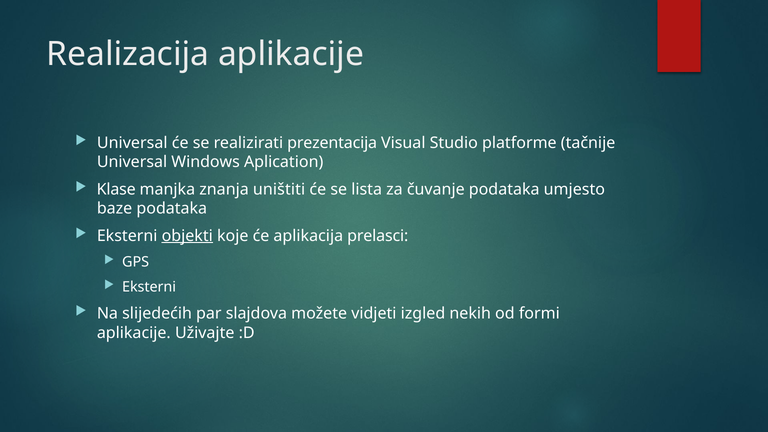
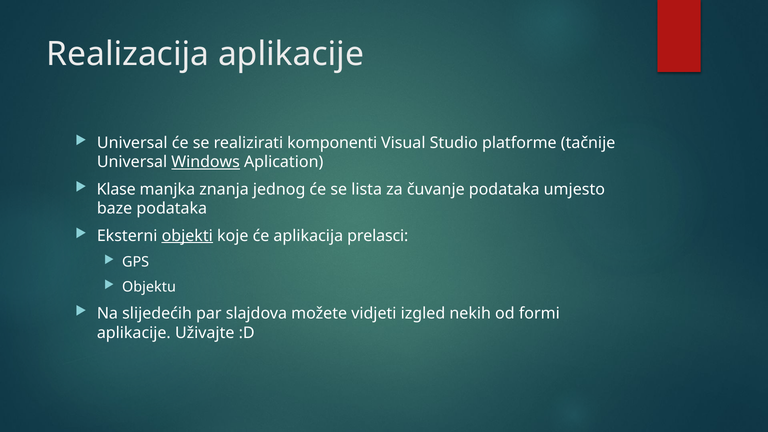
prezentacija: prezentacija -> komponenti (332, 143)
Windows underline: none -> present (206, 162)
uništiti: uništiti -> jednog (279, 189)
Eksterni: Eksterni -> Objektu (149, 287)
